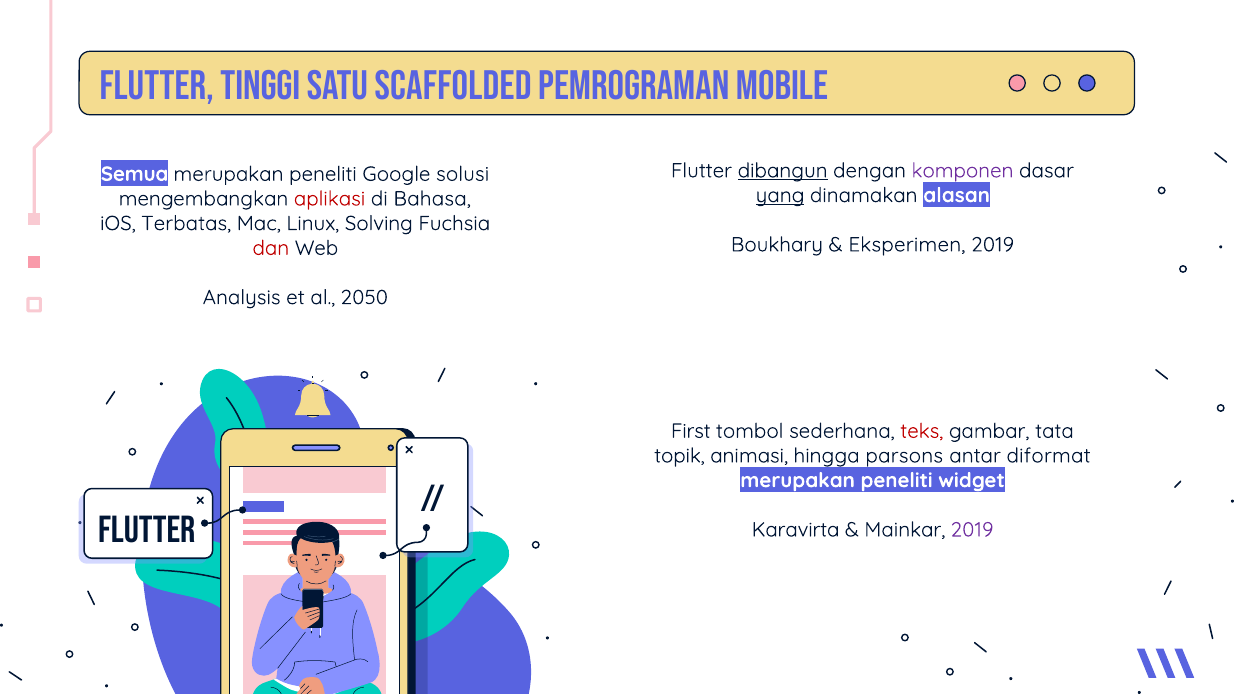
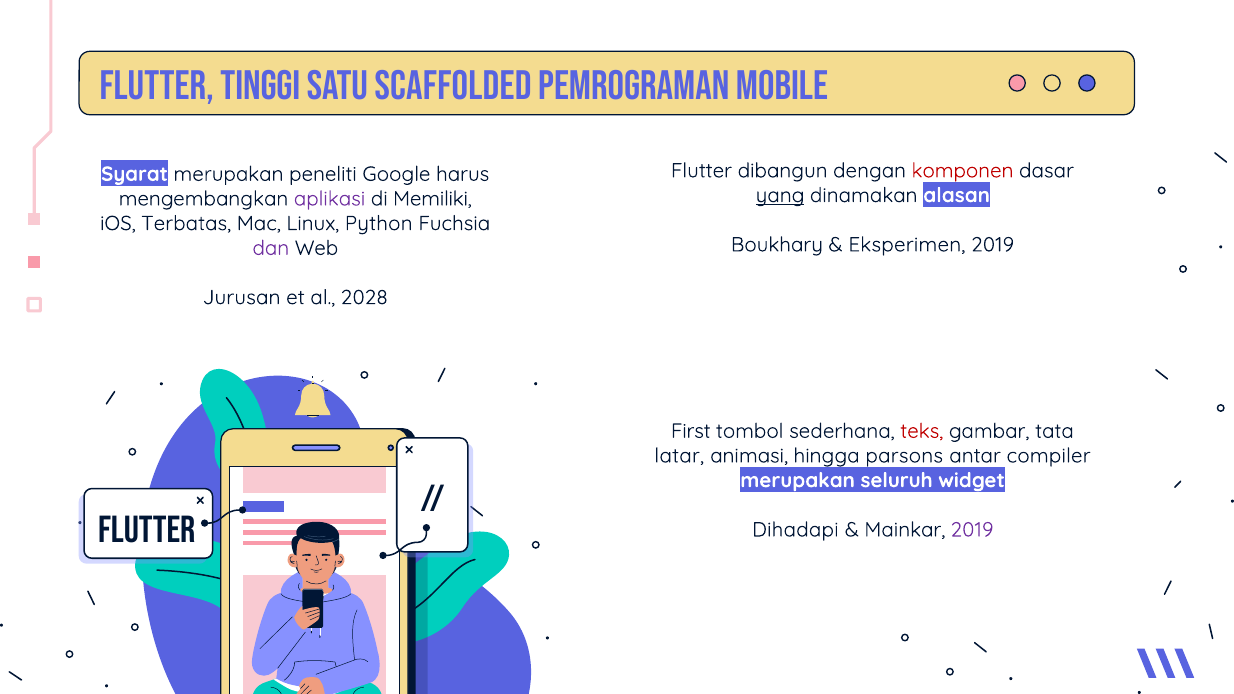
dibangun underline: present -> none (783, 171)
komponen colour: purple -> red (962, 171)
Semua: Semua -> Syarat (135, 174)
solusi: solusi -> harus (463, 174)
aplikasi colour: red -> purple (330, 199)
Bahasa: Bahasa -> Memiliki (432, 199)
Solving: Solving -> Python (379, 223)
dan colour: red -> purple (271, 248)
Analysis: Analysis -> Jurusan (242, 297)
2050: 2050 -> 2028 (364, 297)
topik: topik -> latar (679, 456)
diformat: diformat -> compiler (1049, 456)
peneliti: peneliti -> seluruh (897, 481)
Karavirta: Karavirta -> Dihadapi (795, 530)
